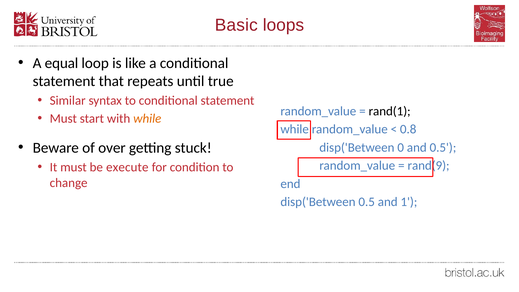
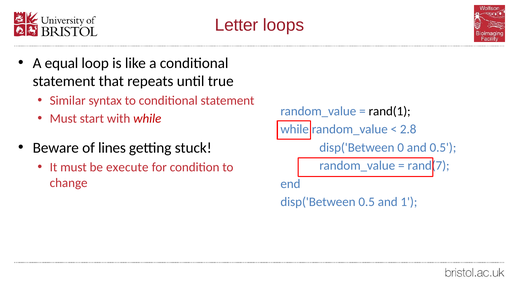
Basic: Basic -> Letter (236, 25)
while colour: orange -> red (147, 119)
0.8: 0.8 -> 2.8 (408, 129)
over: over -> lines (112, 148)
rand(9: rand(9 -> rand(7 (429, 166)
